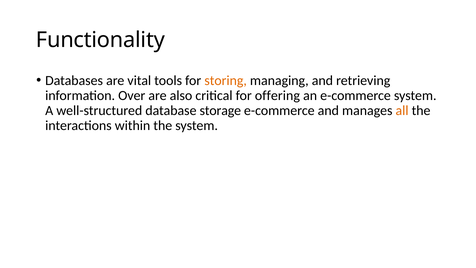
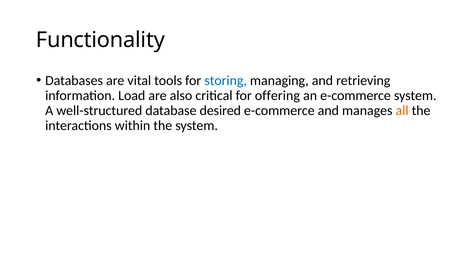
storing colour: orange -> blue (226, 80)
Over: Over -> Load (132, 95)
storage: storage -> desired (220, 110)
